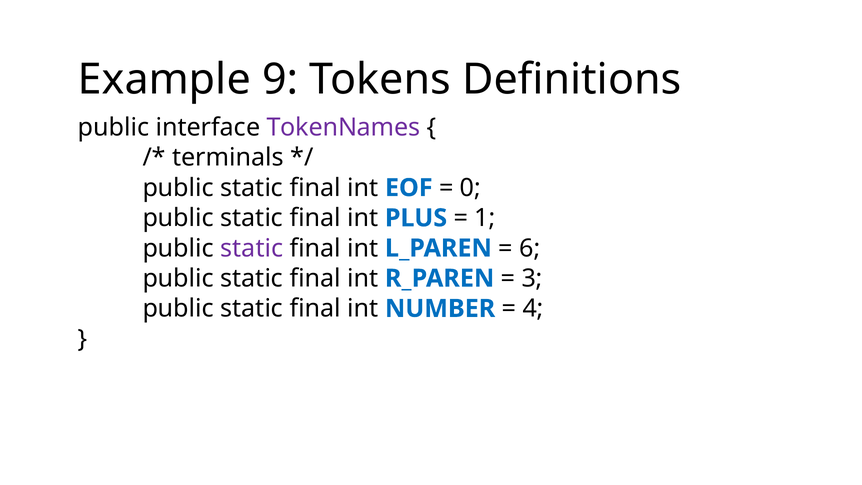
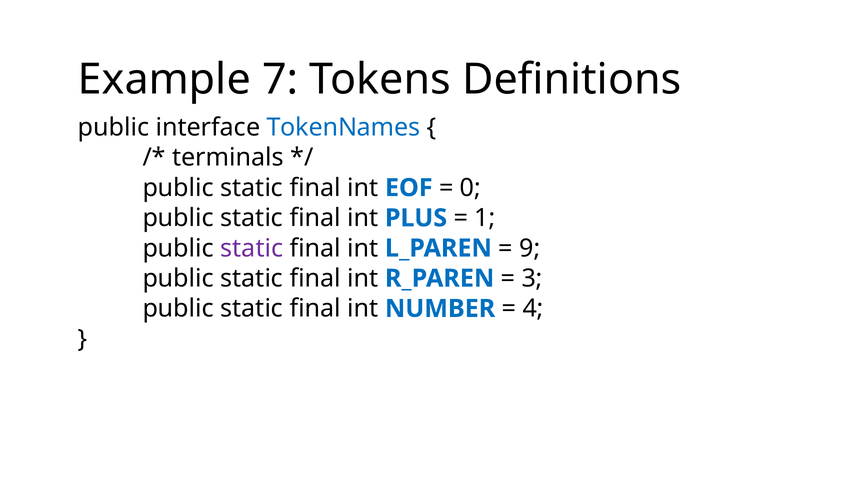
9: 9 -> 7 (280, 79)
TokenNames colour: purple -> blue (343, 127)
6: 6 -> 9 (530, 248)
